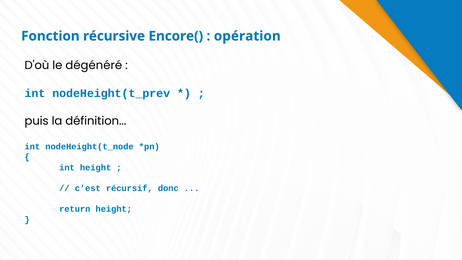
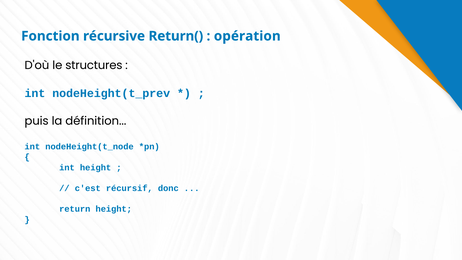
Encore(: Encore( -> Return( (176, 36)
dégénéré: dégénéré -> structures (94, 65)
